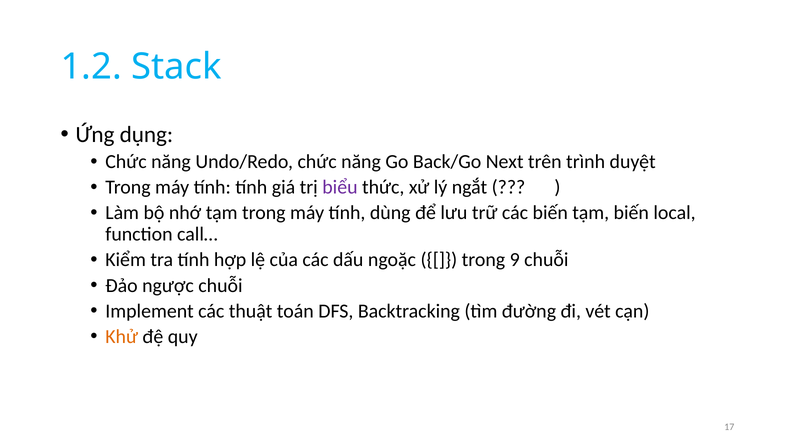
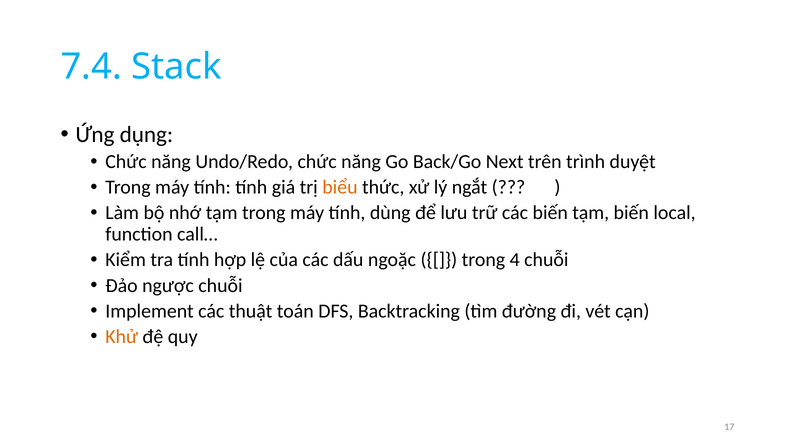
1.2: 1.2 -> 7.4 (91, 67)
biểu colour: purple -> orange (340, 187)
9: 9 -> 4 (515, 260)
